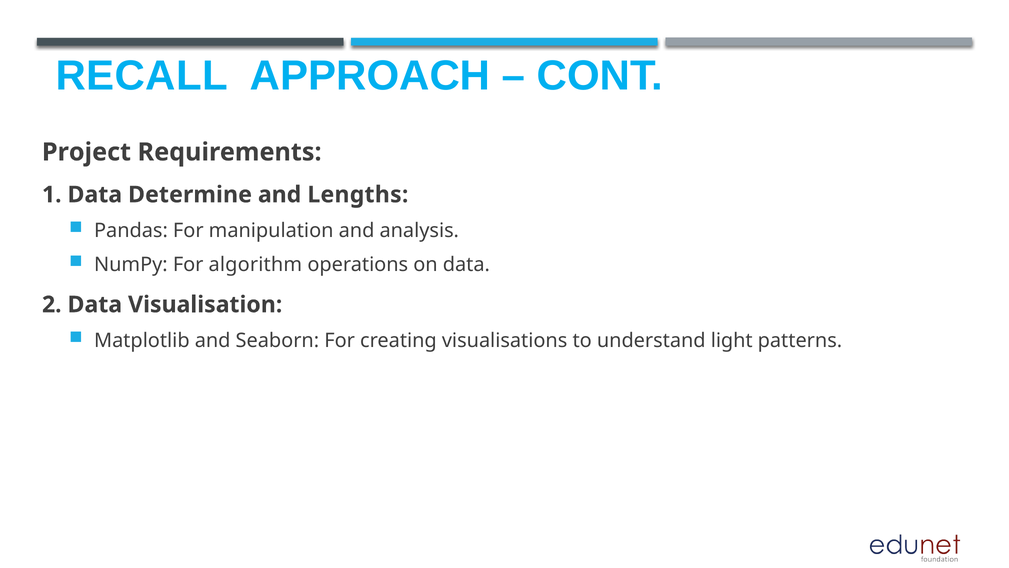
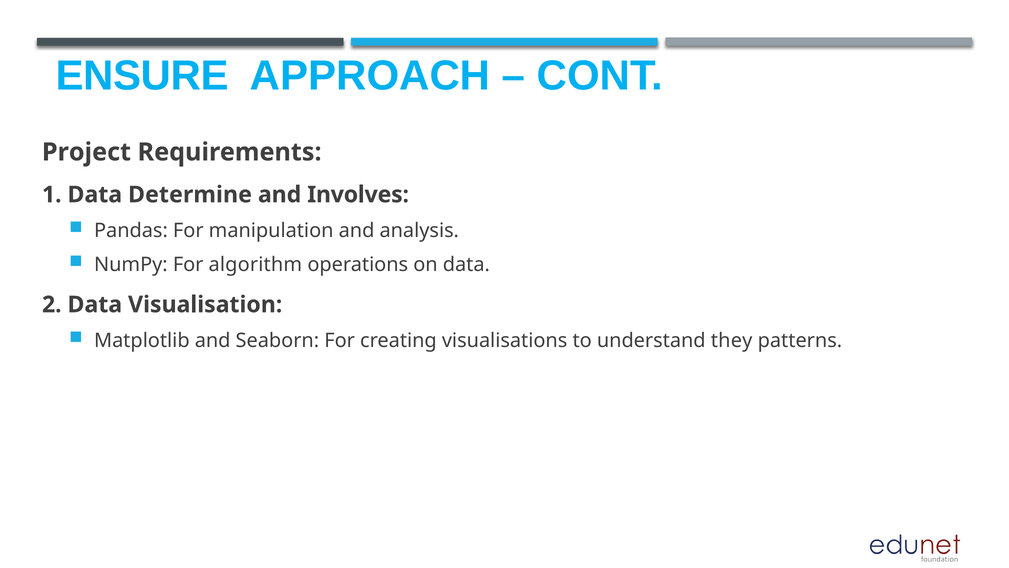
RECALL: RECALL -> ENSURE (142, 76)
Lengths: Lengths -> Involves (358, 195)
light: light -> they (732, 340)
